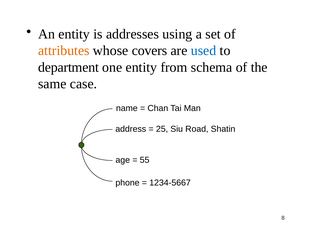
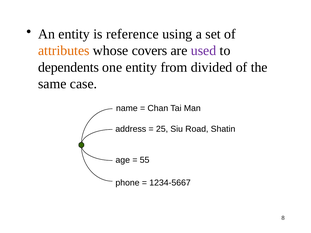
addresses: addresses -> reference (132, 34)
used colour: blue -> purple (204, 51)
department: department -> dependents (69, 67)
schema: schema -> divided (212, 67)
